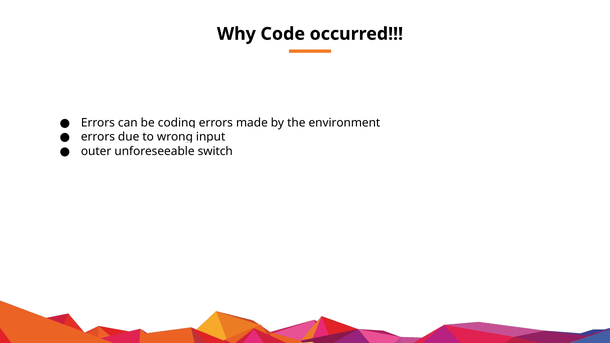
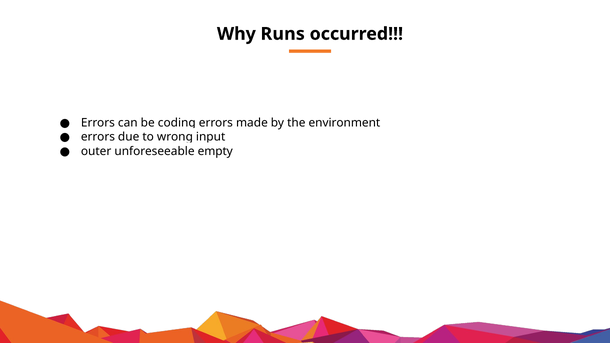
Code: Code -> Runs (283, 34)
switch: switch -> empty (215, 151)
